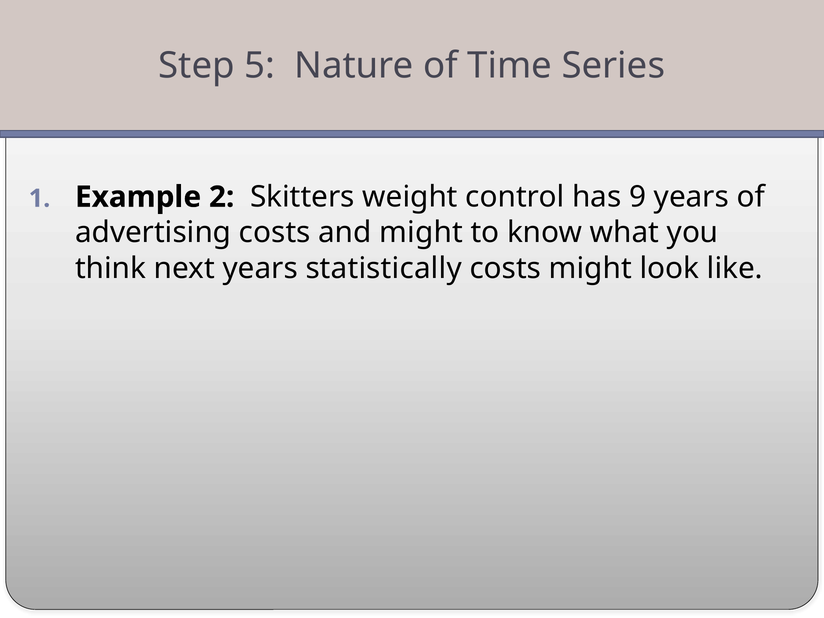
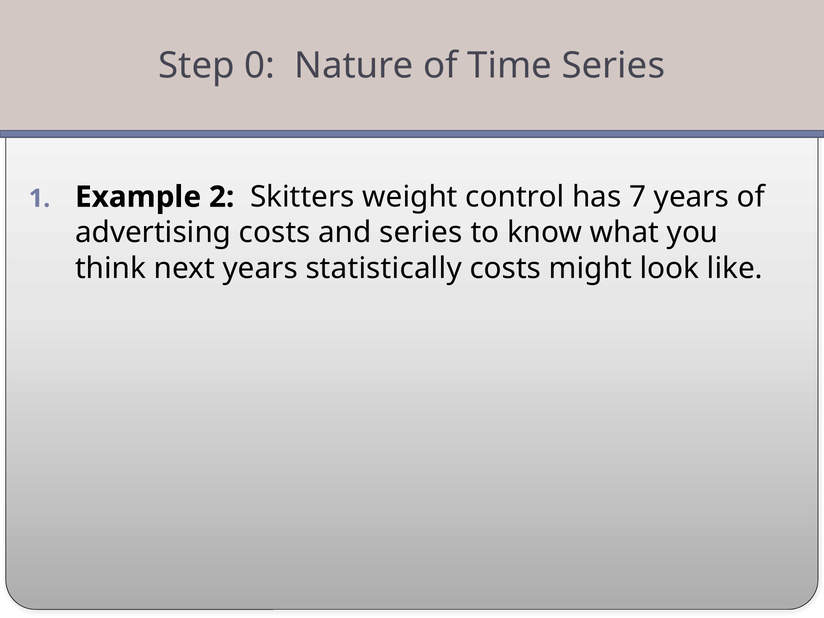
5: 5 -> 0 (260, 66)
9: 9 -> 7 (638, 197)
and might: might -> series (421, 233)
